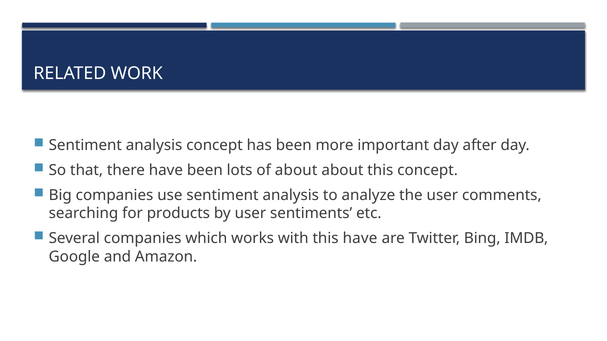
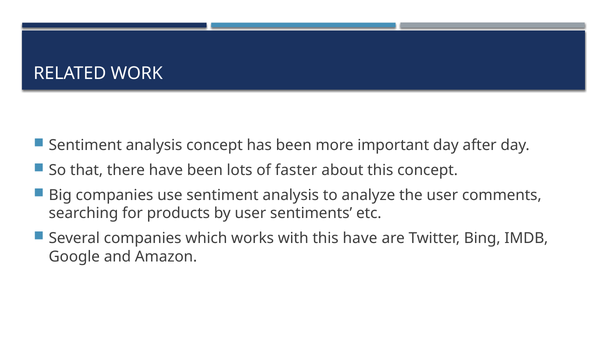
of about: about -> faster (296, 170)
